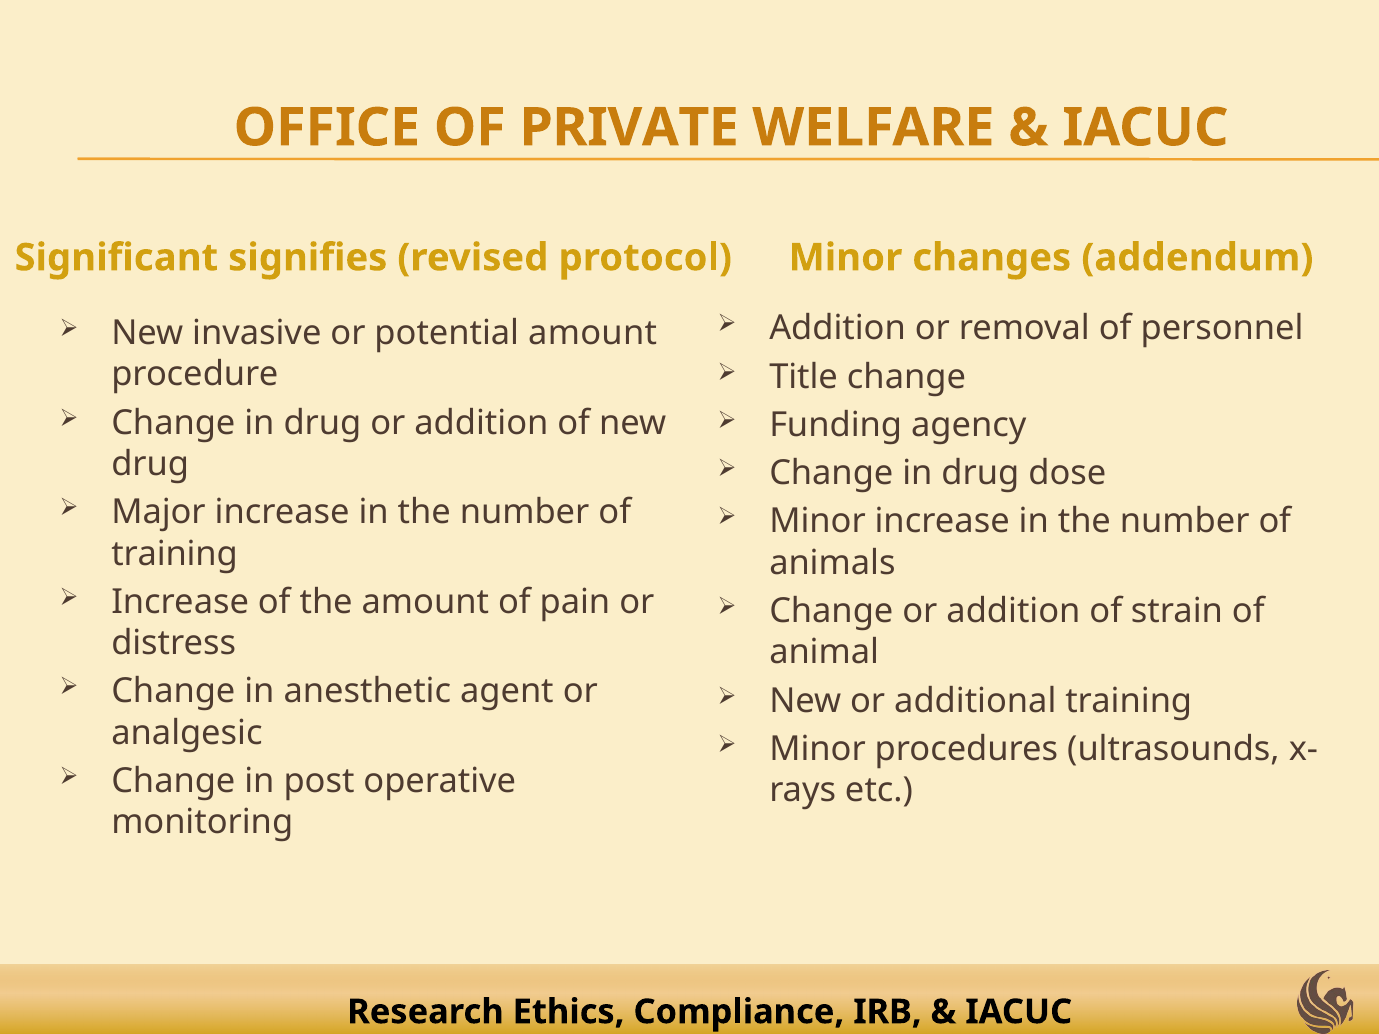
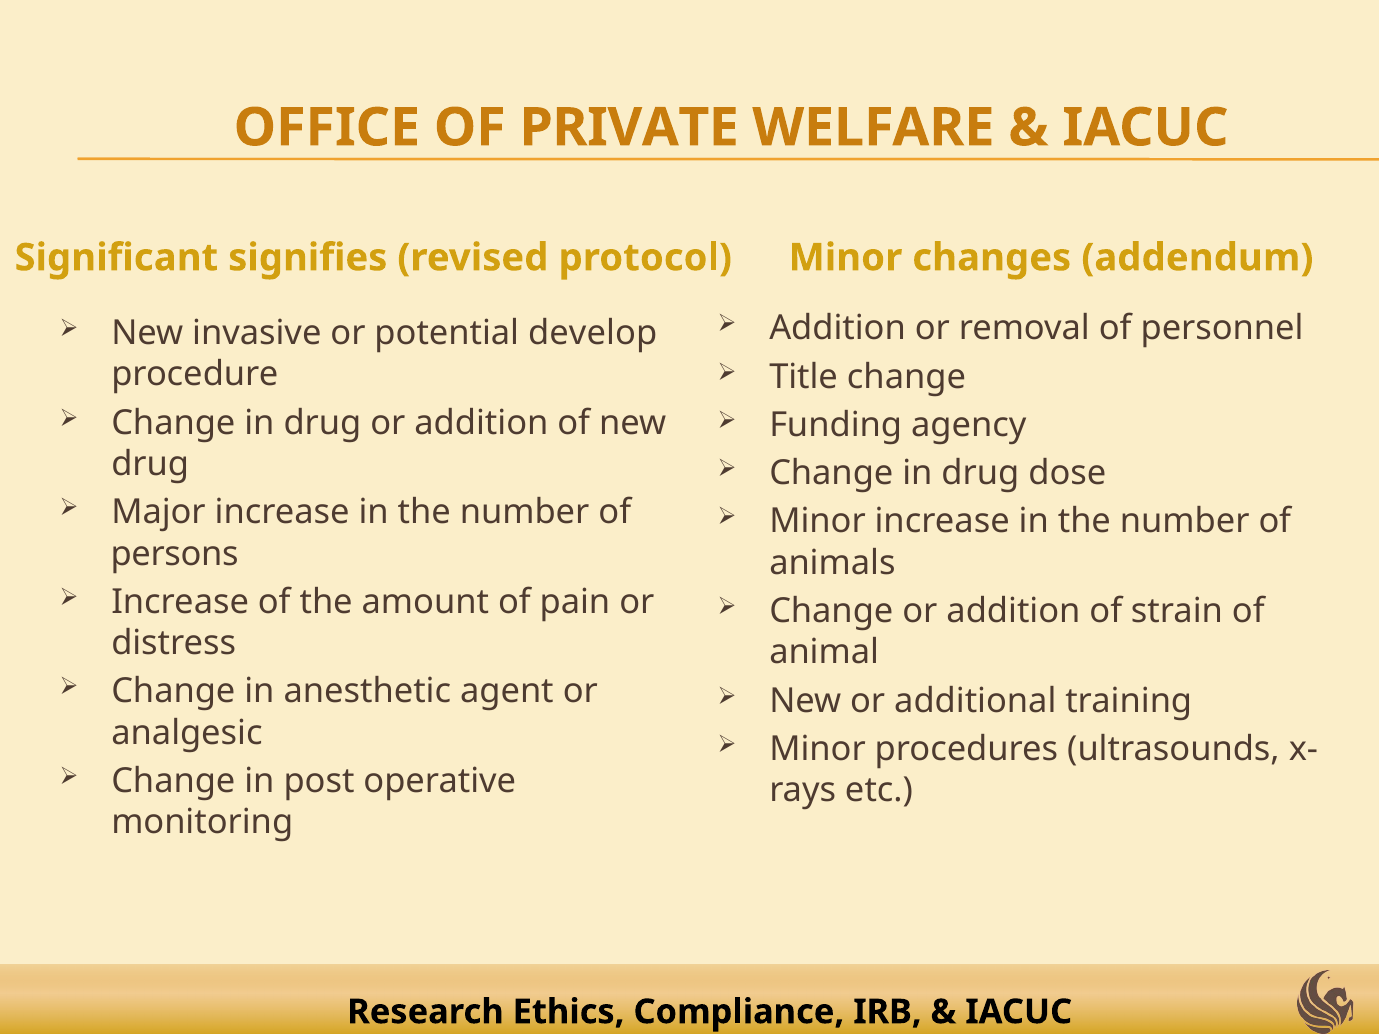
potential amount: amount -> develop (593, 333)
training: training -> persons (175, 554)
